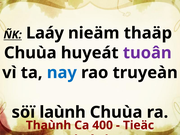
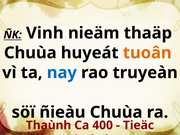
Laáy: Laáy -> Vinh (45, 33)
tuoân colour: purple -> orange (147, 53)
laùnh: laùnh -> ñieàu (62, 112)
